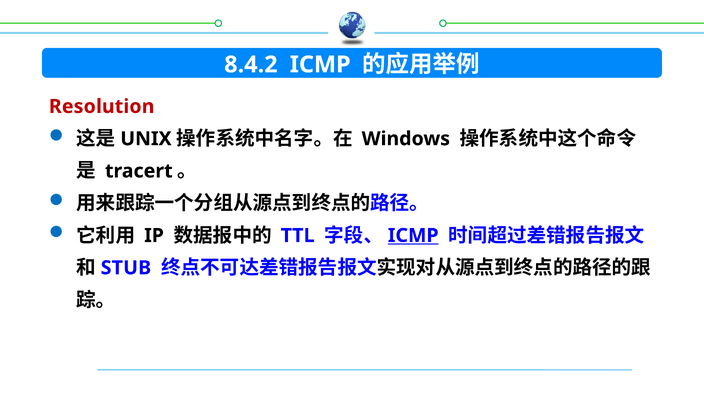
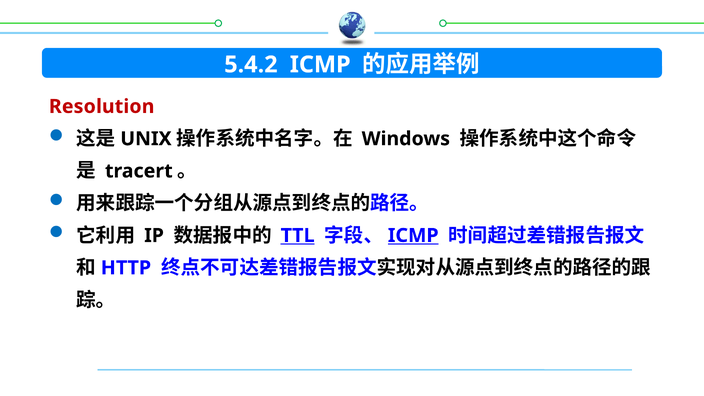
8.4.2: 8.4.2 -> 5.4.2 (251, 65)
TTL underline: none -> present (298, 236)
STUB: STUB -> HTTP (126, 268)
